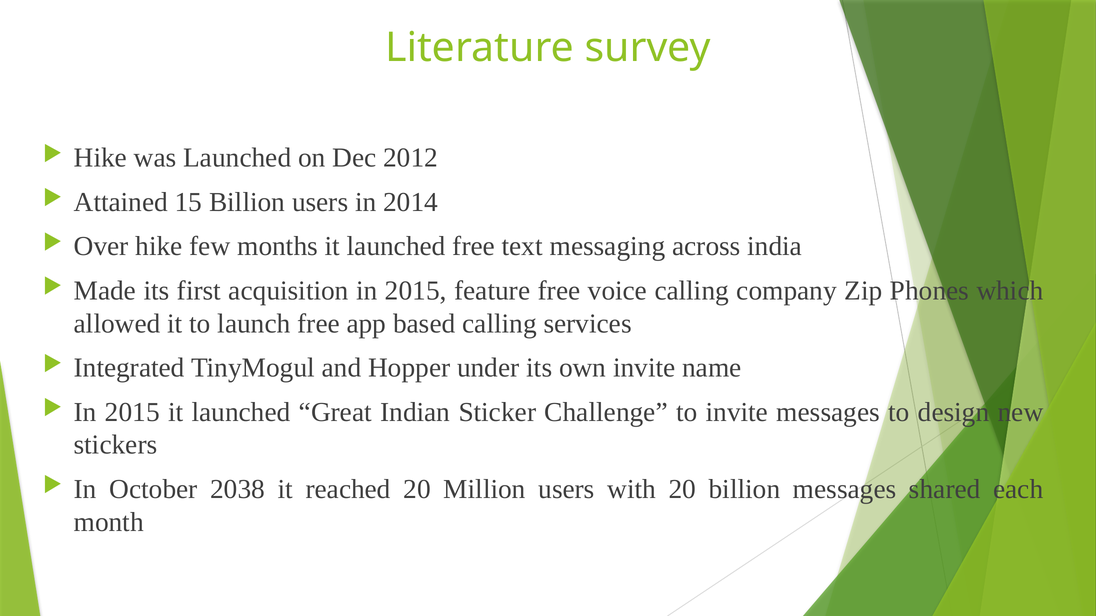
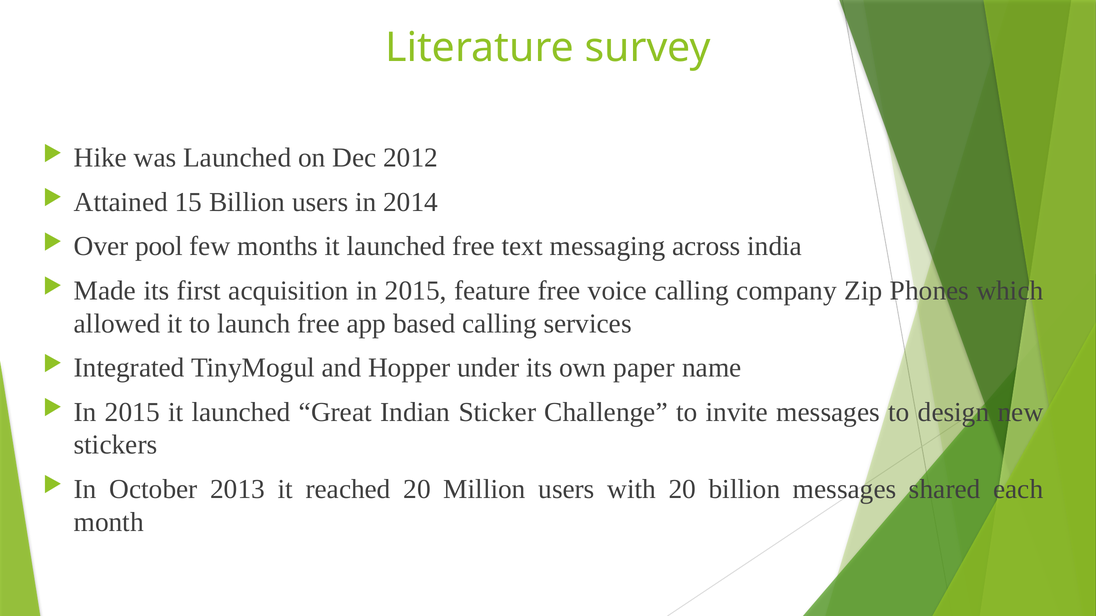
Over hike: hike -> pool (159, 247)
own invite: invite -> paper (644, 368)
2038: 2038 -> 2013 (238, 490)
